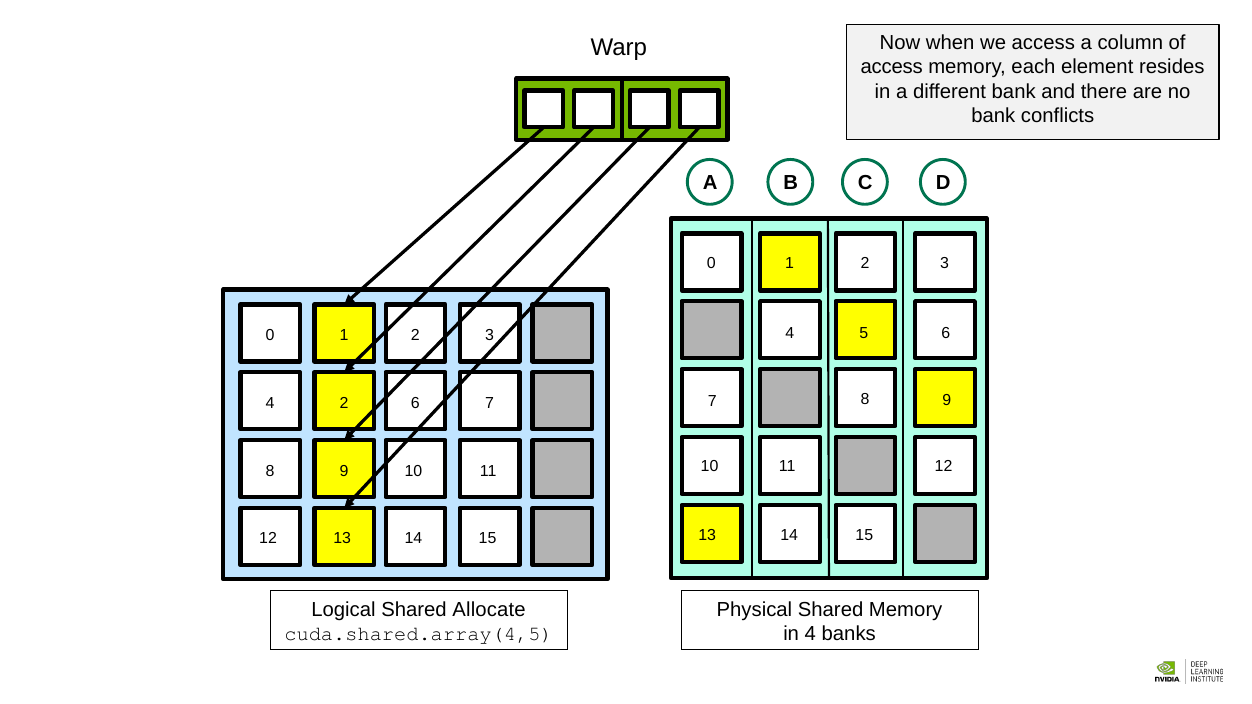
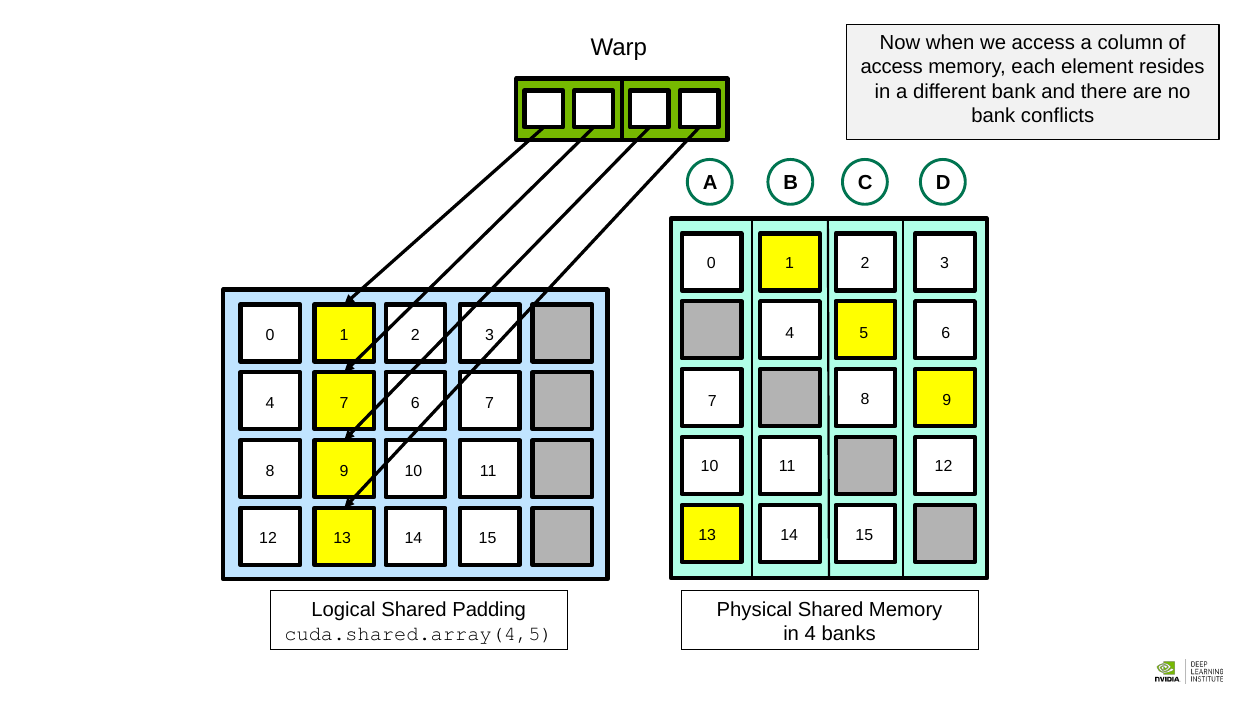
4 2: 2 -> 7 (344, 403)
Allocate: Allocate -> Padding (489, 610)
